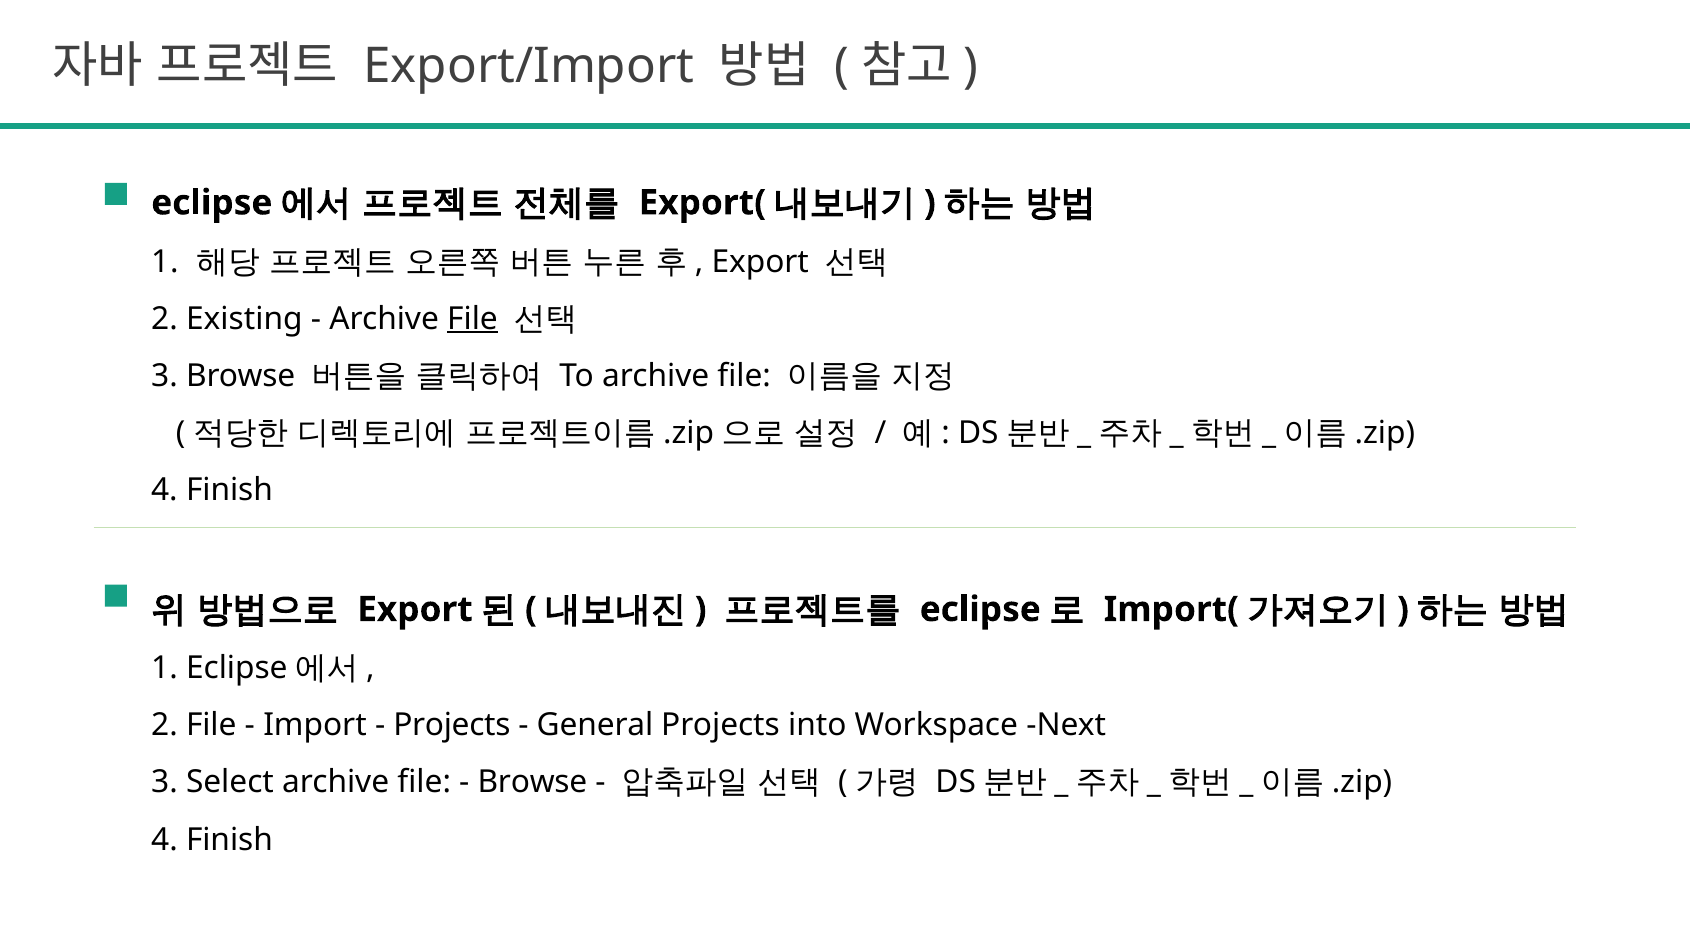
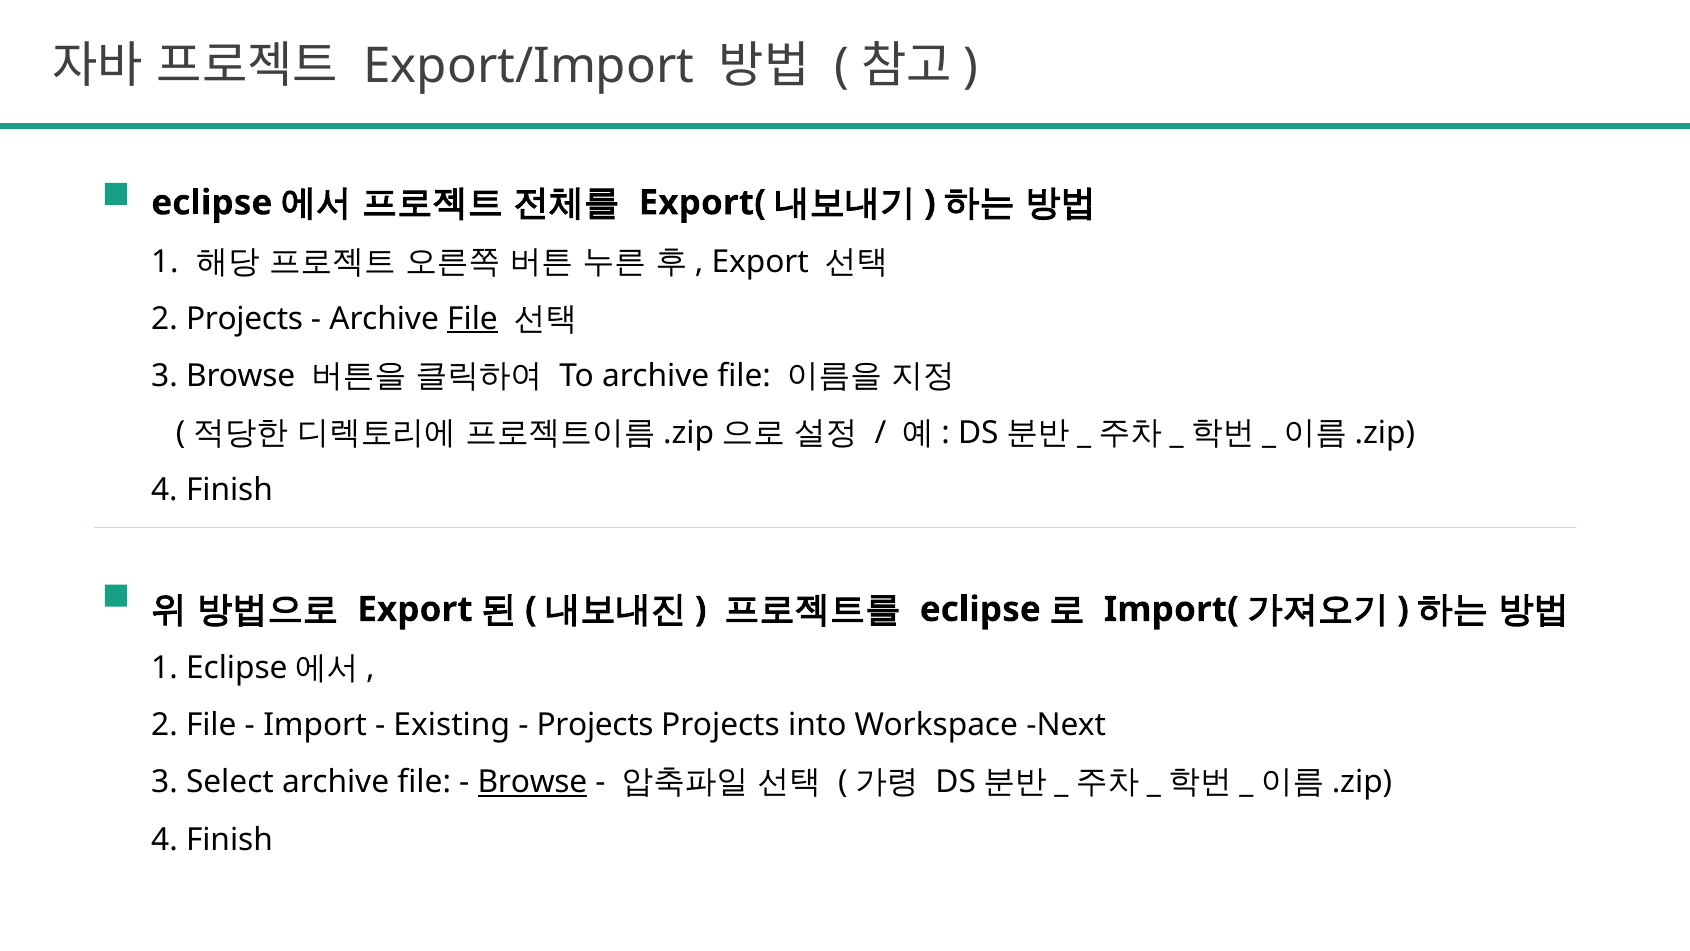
Existing: Existing -> Projects (245, 319)
Projects: Projects -> Existing (452, 725)
General: General -> Projects (595, 725)
Browse underline: none -> present (532, 782)
